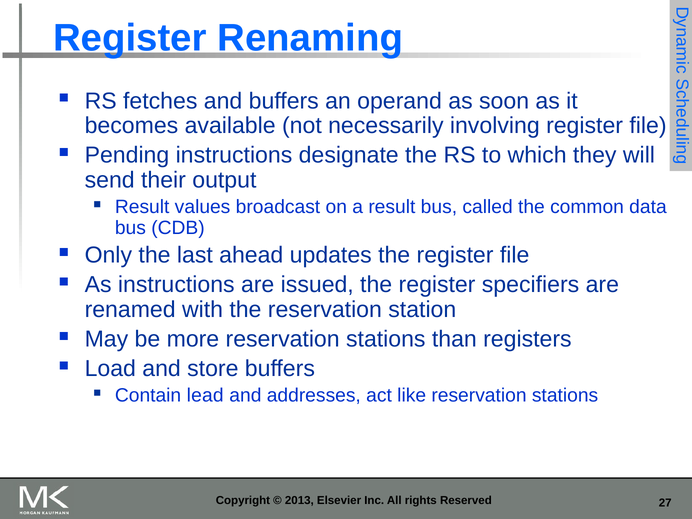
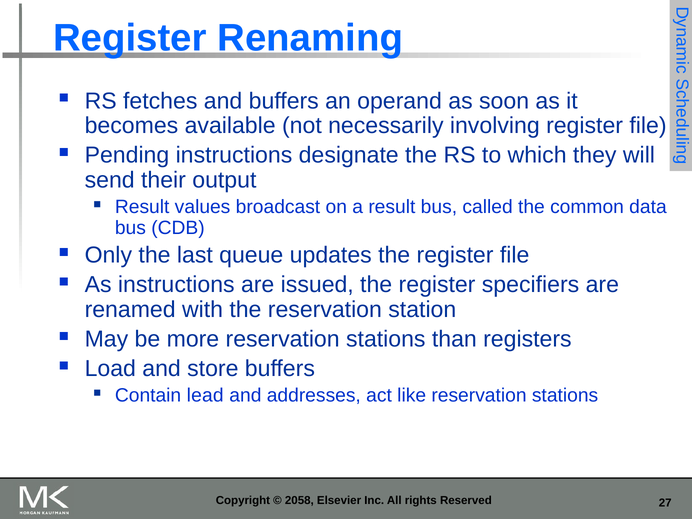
ahead: ahead -> queue (251, 255)
2013: 2013 -> 2058 (299, 501)
